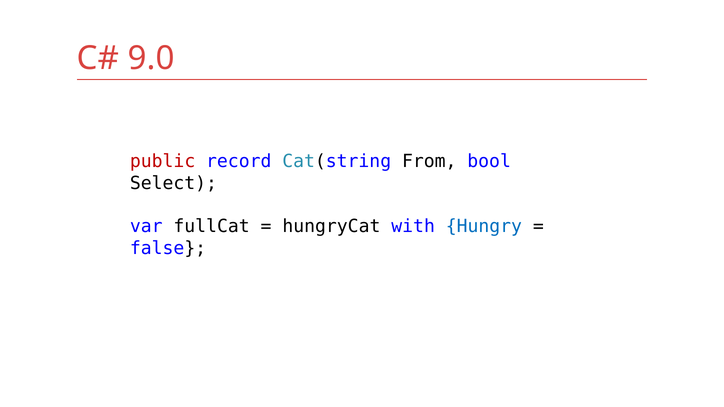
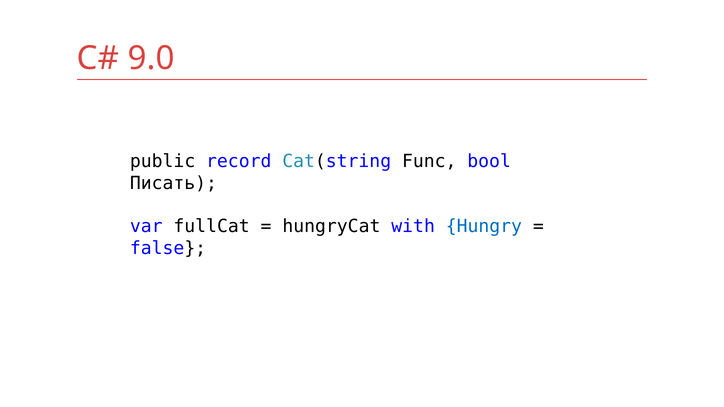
public colour: red -> black (163, 161)
From: From -> Func (429, 161)
Select: Select -> Писать (173, 183)
